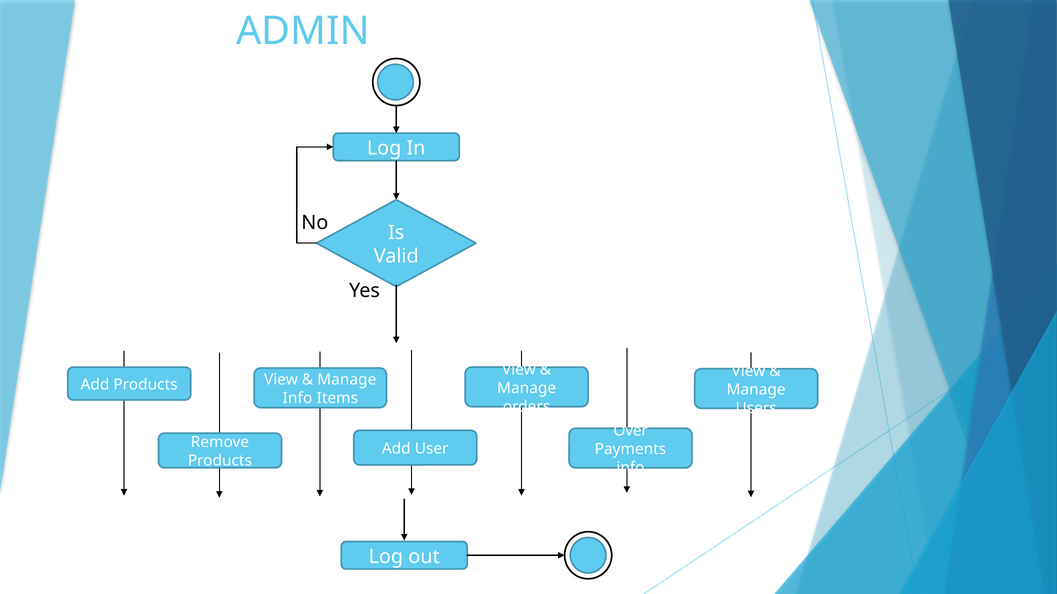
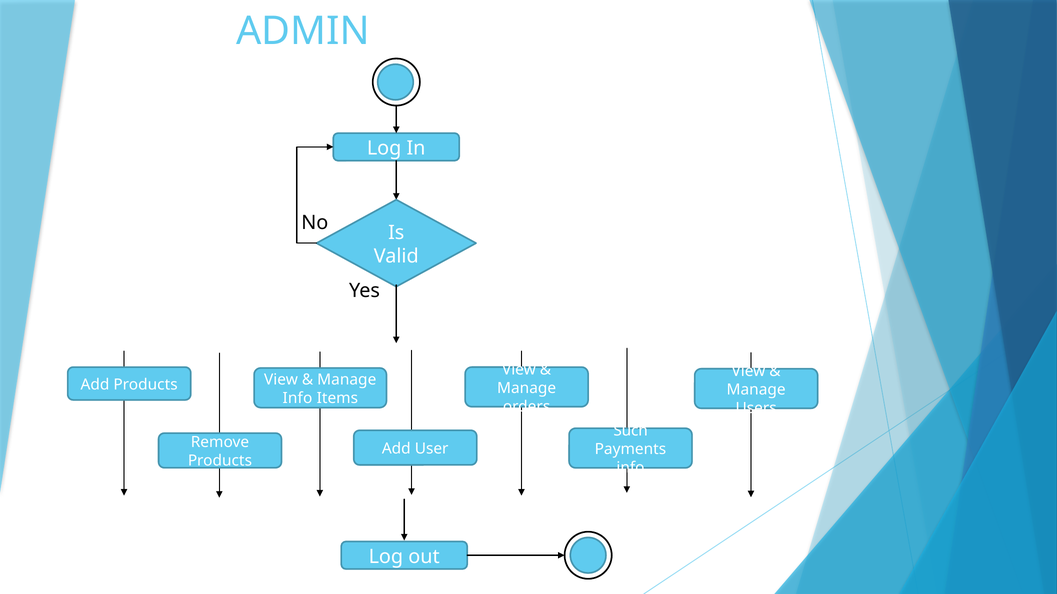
Over: Over -> Such (631, 431)
